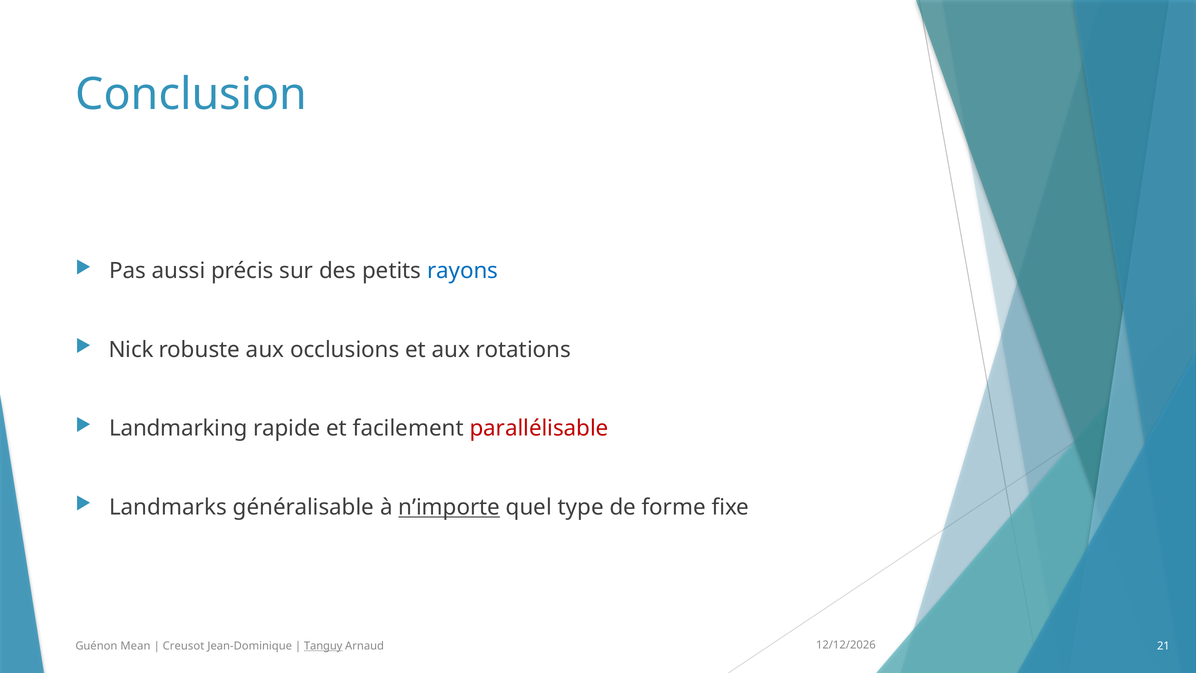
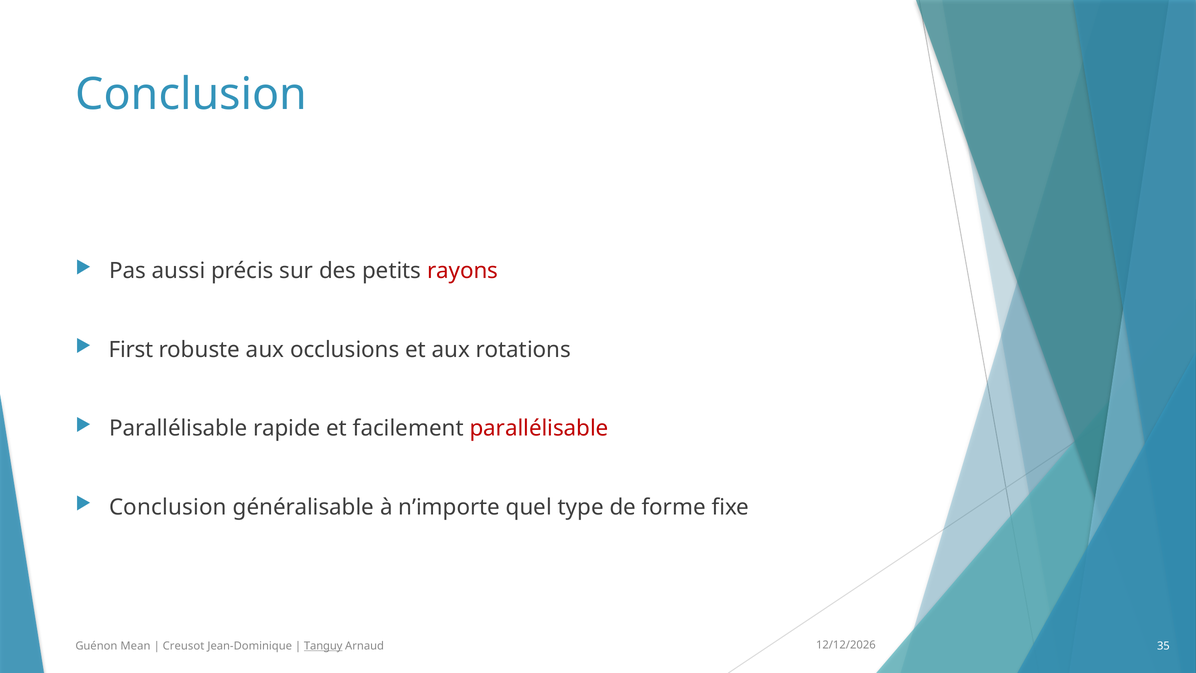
rayons colour: blue -> red (463, 271)
Nick: Nick -> First (131, 350)
Landmarking: Landmarking -> Parallélisable (178, 428)
Landmarks: Landmarks -> Conclusion (168, 507)
n’importe underline: present -> none (449, 507)
21: 21 -> 35 (1163, 646)
